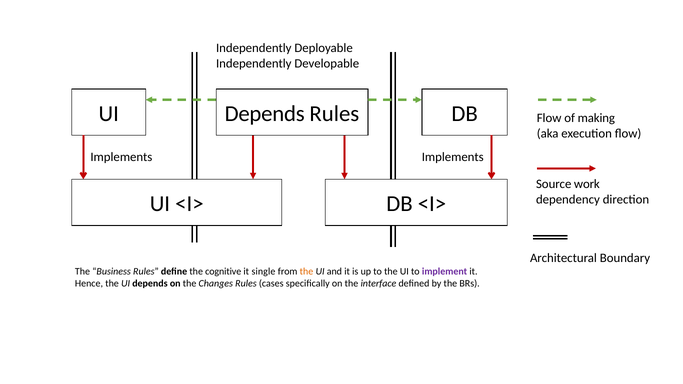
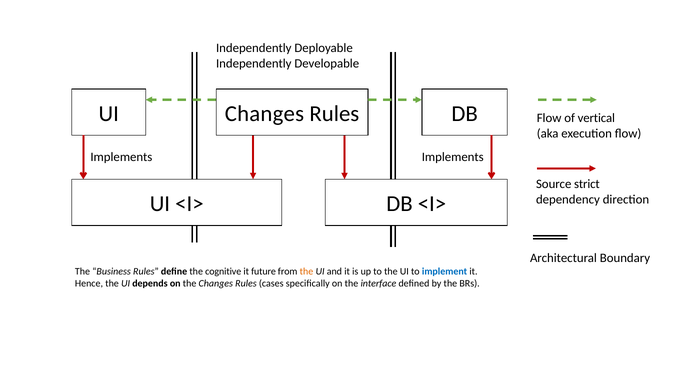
Depends: Depends -> Changes (264, 114)
making: making -> vertical (596, 118)
work: work -> strict (587, 184)
single: single -> future (264, 271)
implement colour: purple -> blue (445, 271)
